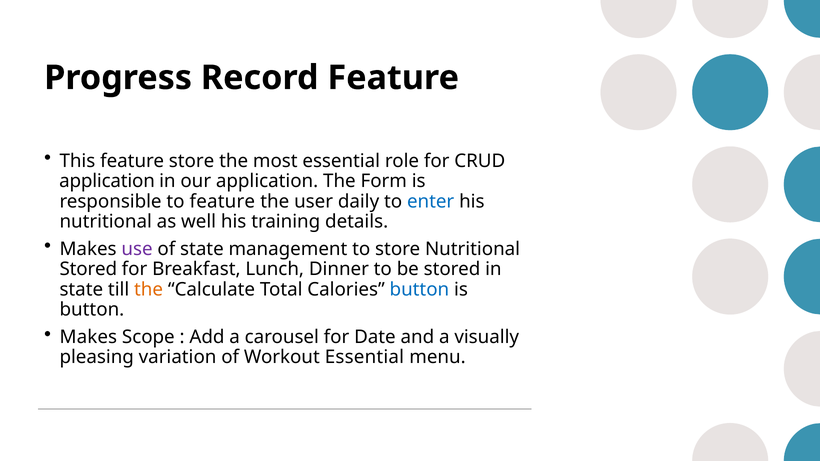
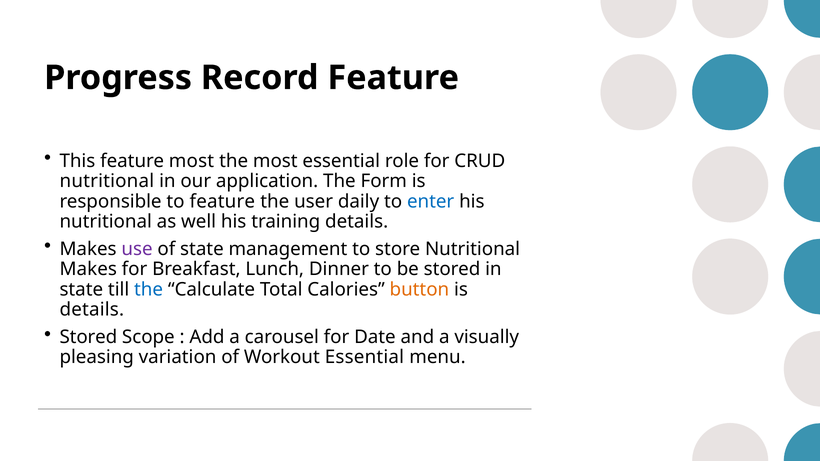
feature store: store -> most (191, 161)
application: application -> nutritional (107, 181)
Stored: Stored -> Makes (88, 269)
the colour: orange -> blue (149, 290)
button colour: blue -> orange (419, 290)
button: button -> details (92, 310)
Makes: Makes -> Stored (88, 337)
